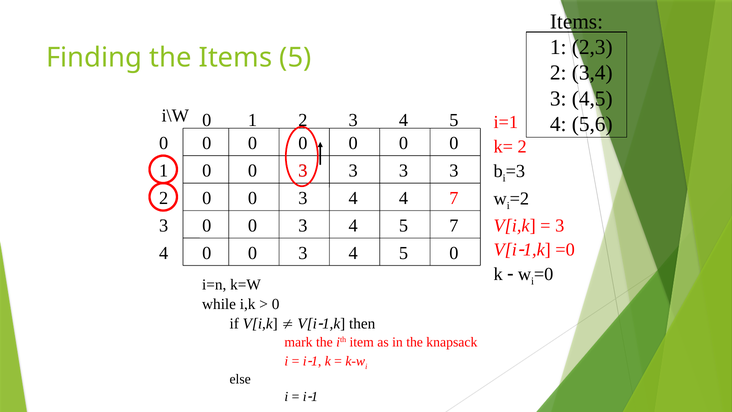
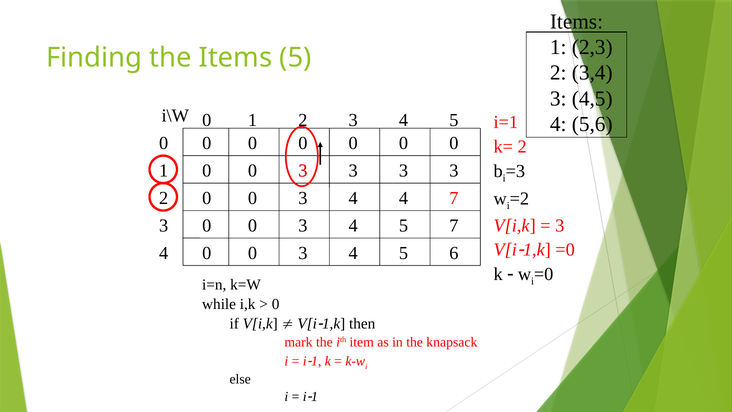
0: 0 -> 6 (454, 253)
